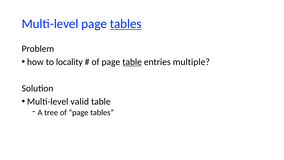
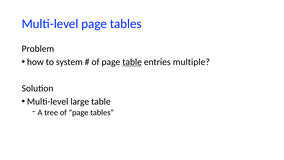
tables underline: present -> none (126, 24)
locality: locality -> system (69, 62)
valid: valid -> large (80, 101)
